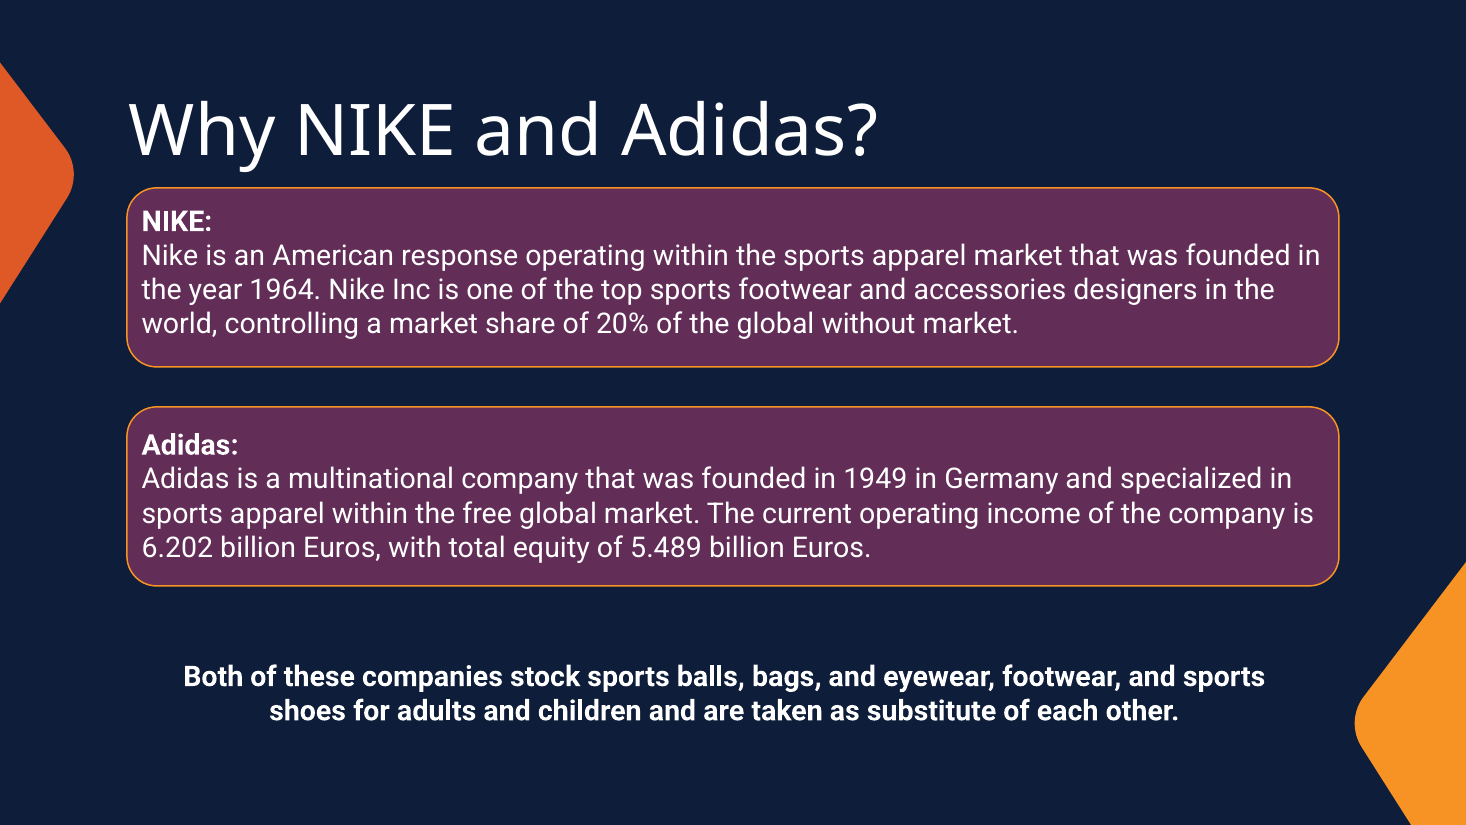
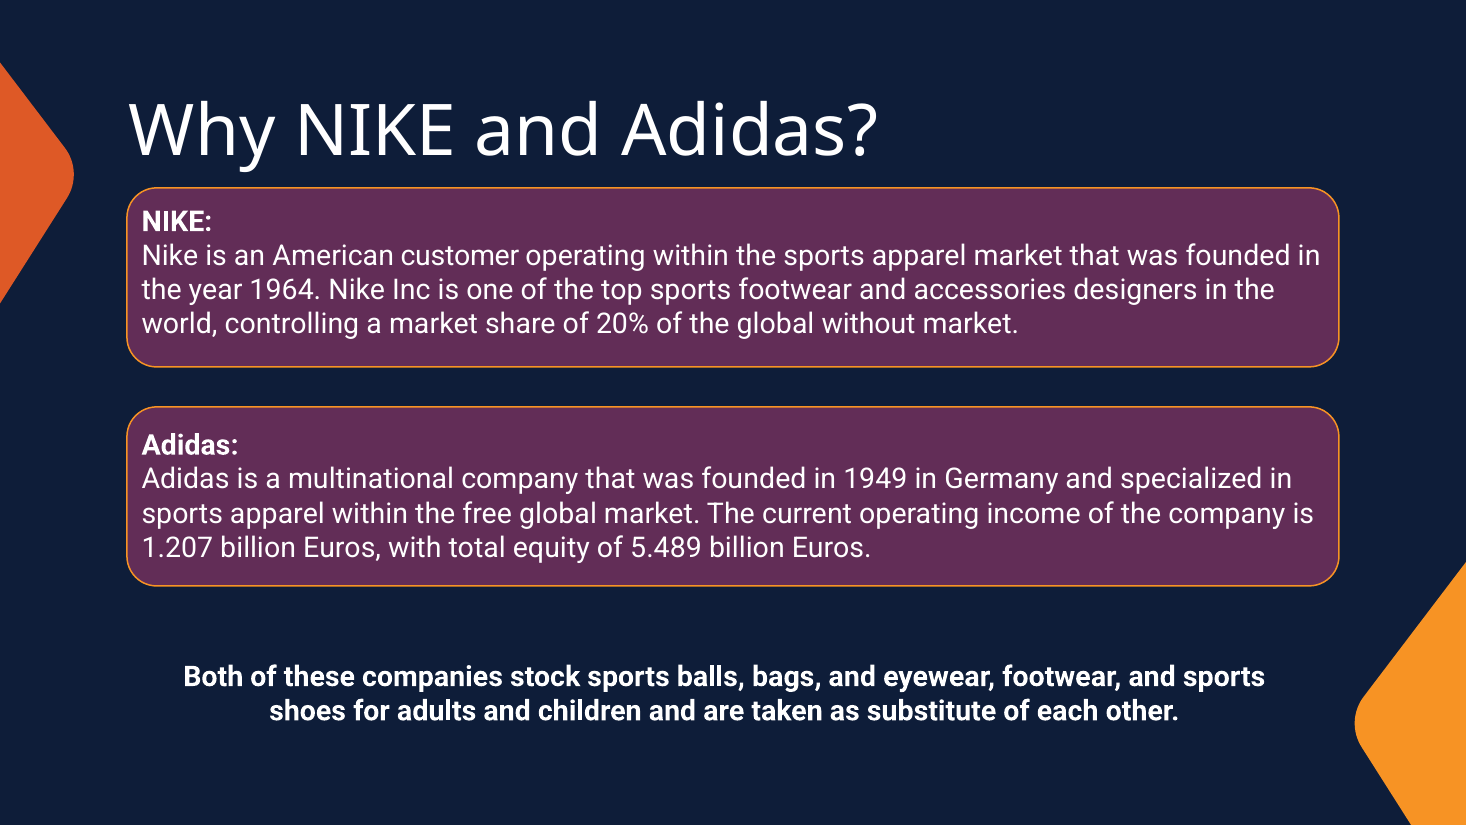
response: response -> customer (460, 256)
6.202: 6.202 -> 1.207 (177, 548)
